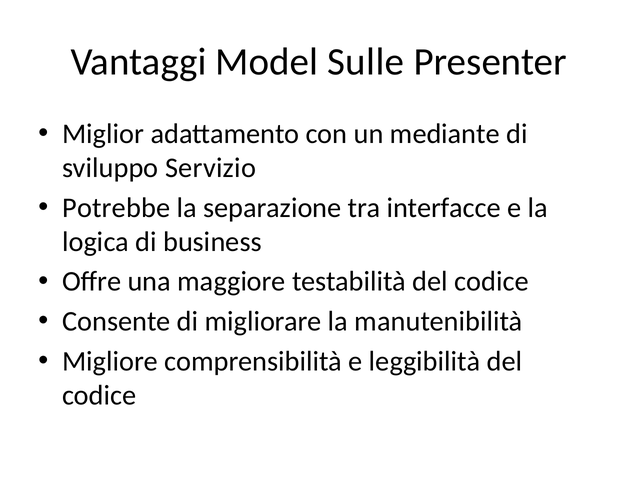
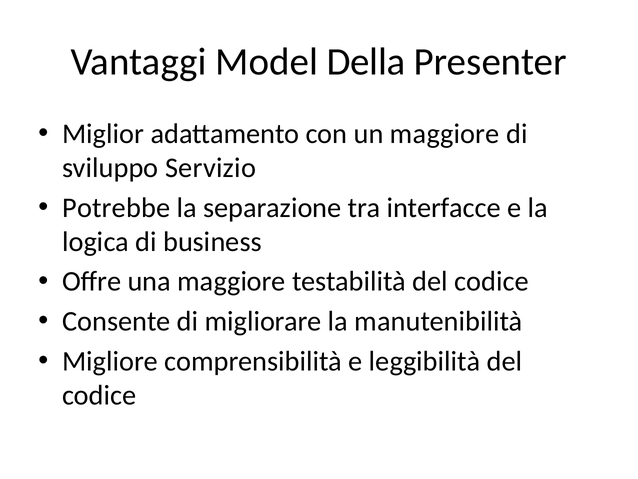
Sulle: Sulle -> Della (366, 62)
un mediante: mediante -> maggiore (445, 134)
